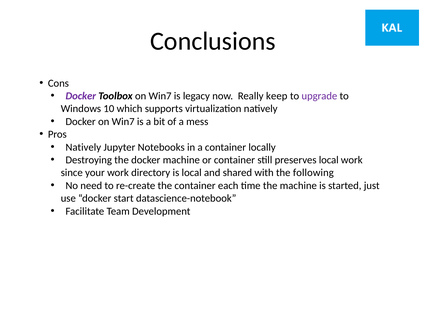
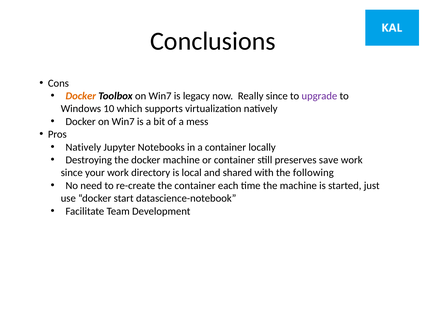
Docker colour: purple -> orange (81, 96)
Really keep: keep -> since (277, 96)
preserves local: local -> save (329, 160)
